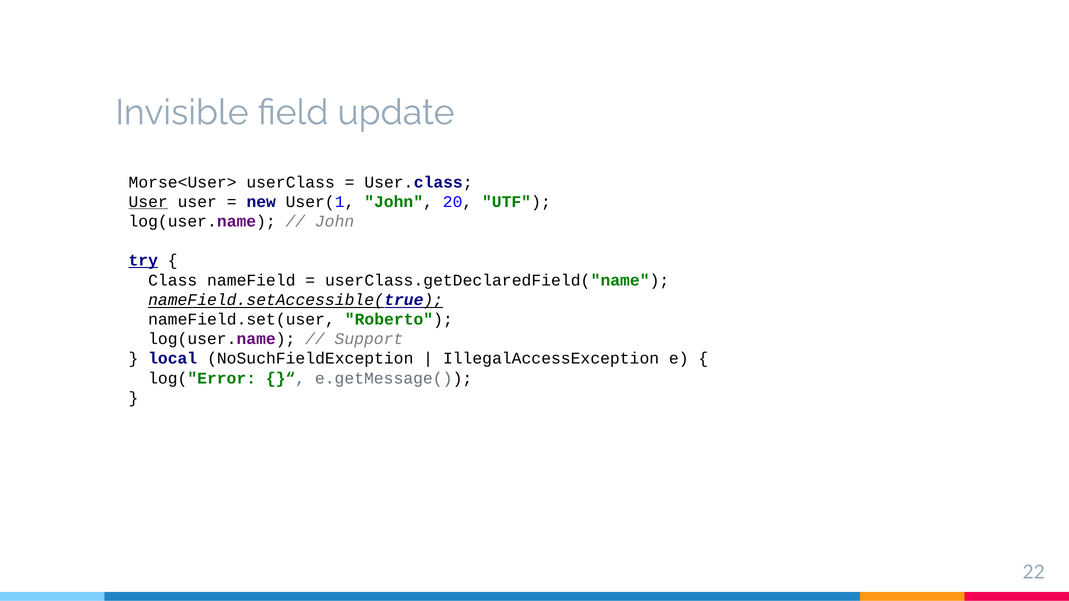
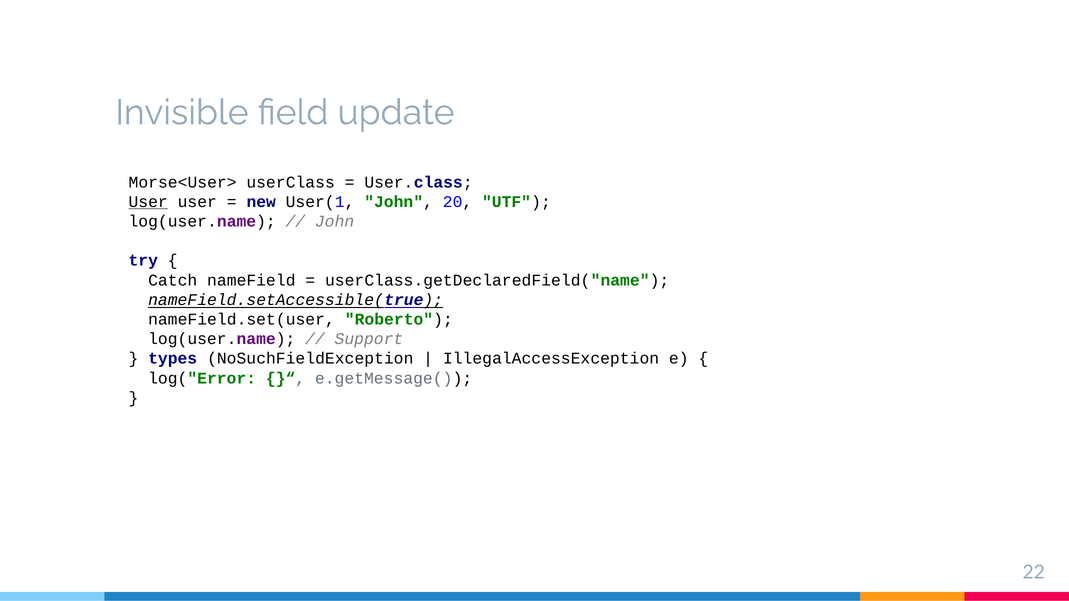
try underline: present -> none (143, 261)
Class: Class -> Catch (173, 280)
local: local -> types (173, 359)
